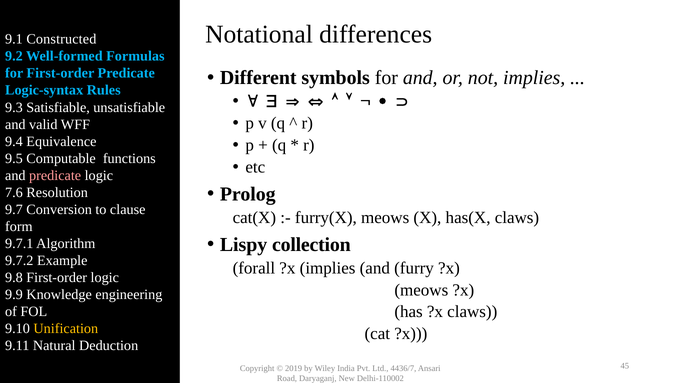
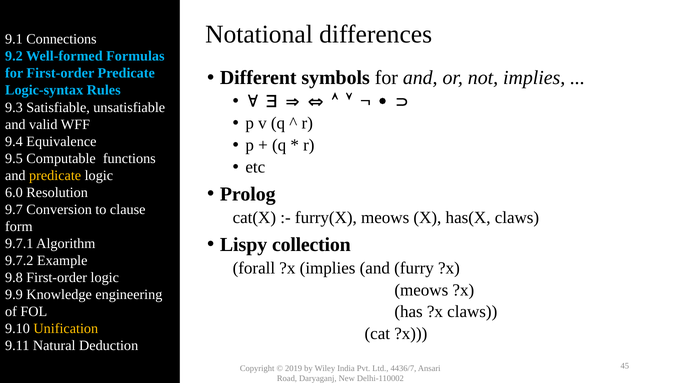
Constructed: Constructed -> Connections (61, 39)
predicate colour: pink -> yellow (55, 175)
7.6: 7.6 -> 6.0 (14, 192)
